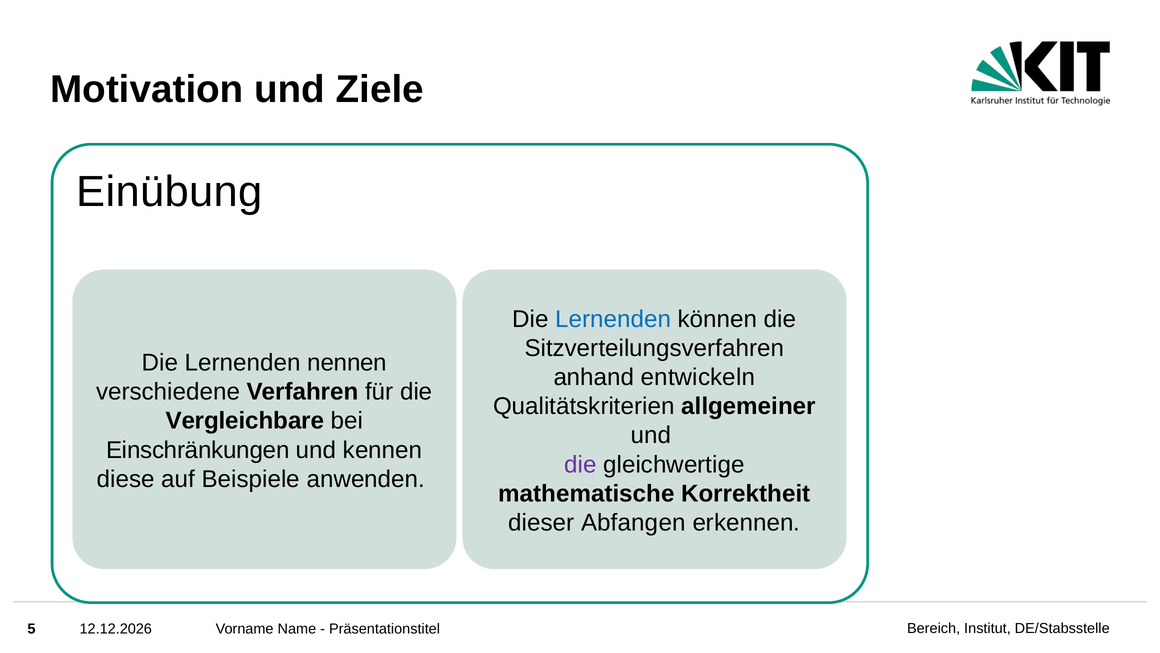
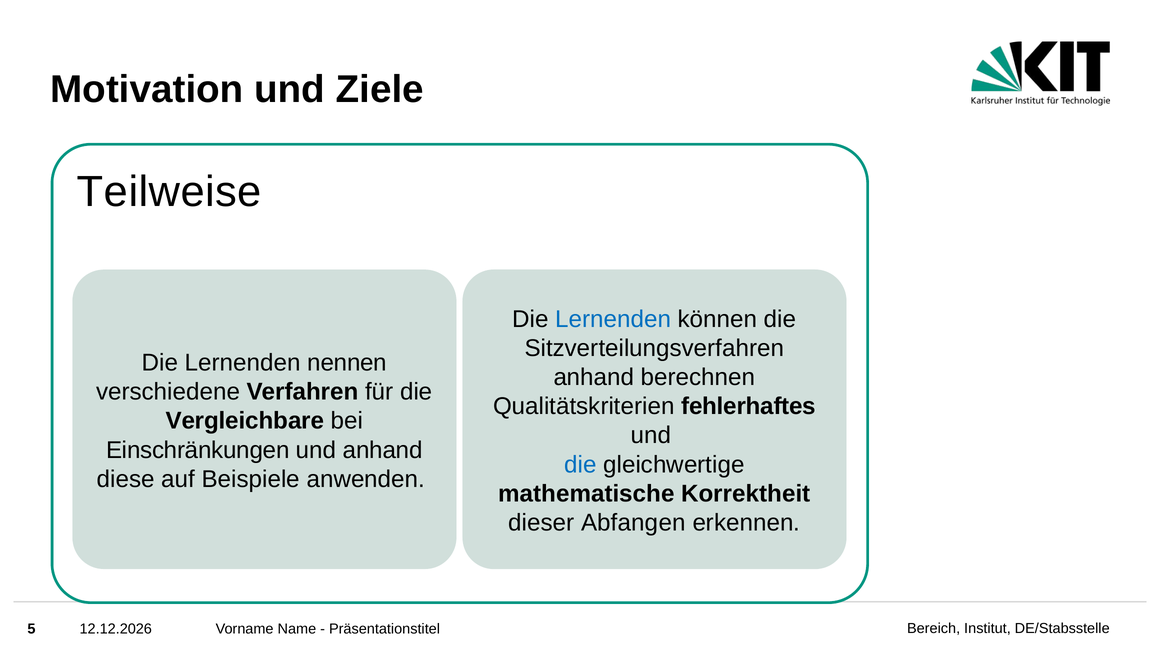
Einübung: Einübung -> Teilweise (169, 192)
entwickeln: entwickeln -> berechnen (698, 377)
allgemeiner: allgemeiner -> fehlerhaftes (749, 406)
und kennen: kennen -> anhand (383, 450)
die colour: purple -> blue (580, 464)
